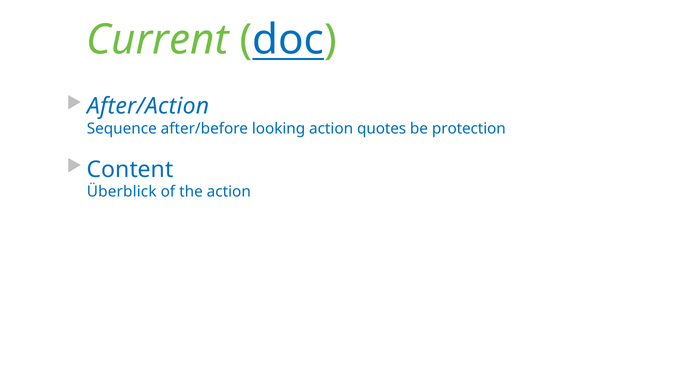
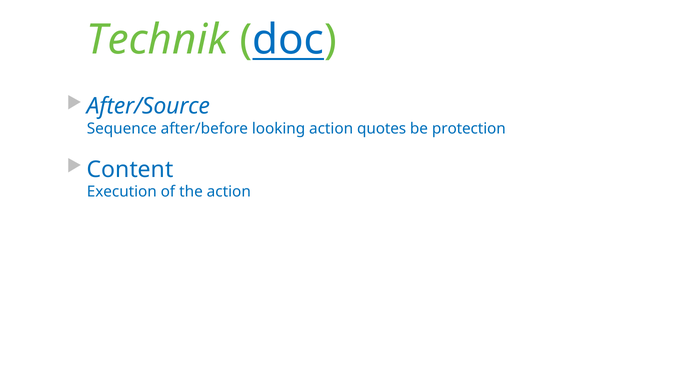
Current: Current -> Technik (158, 40)
After/Action: After/Action -> After/Source (148, 106)
Überblick: Überblick -> Execution (122, 192)
